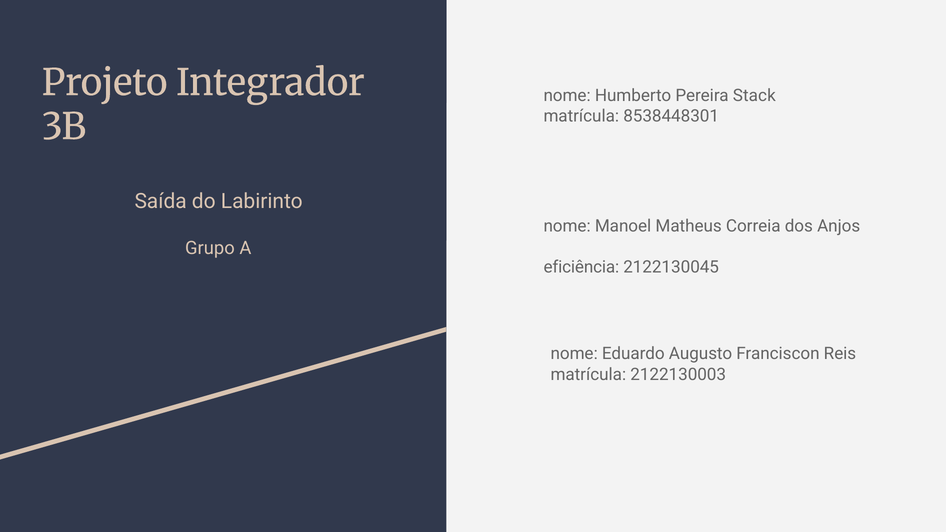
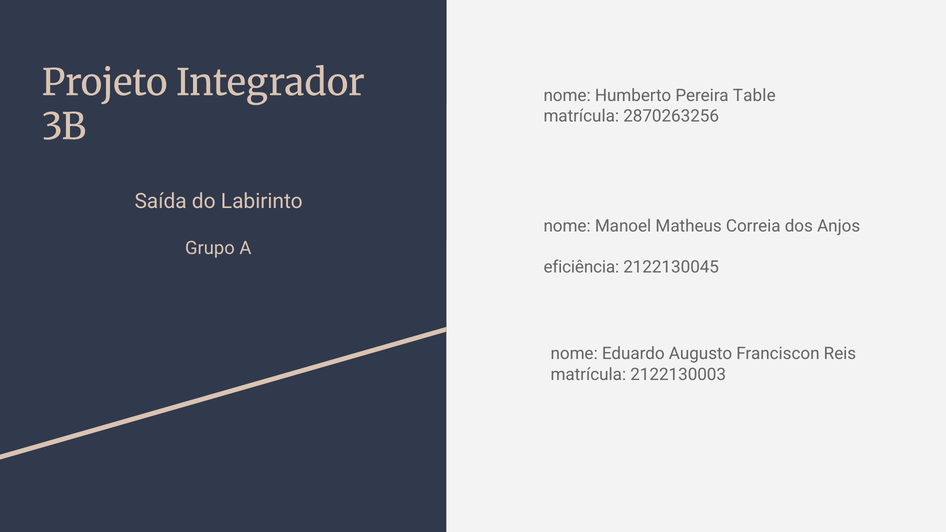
Stack: Stack -> Table (754, 96)
8538448301: 8538448301 -> 2870263256 (671, 116)
